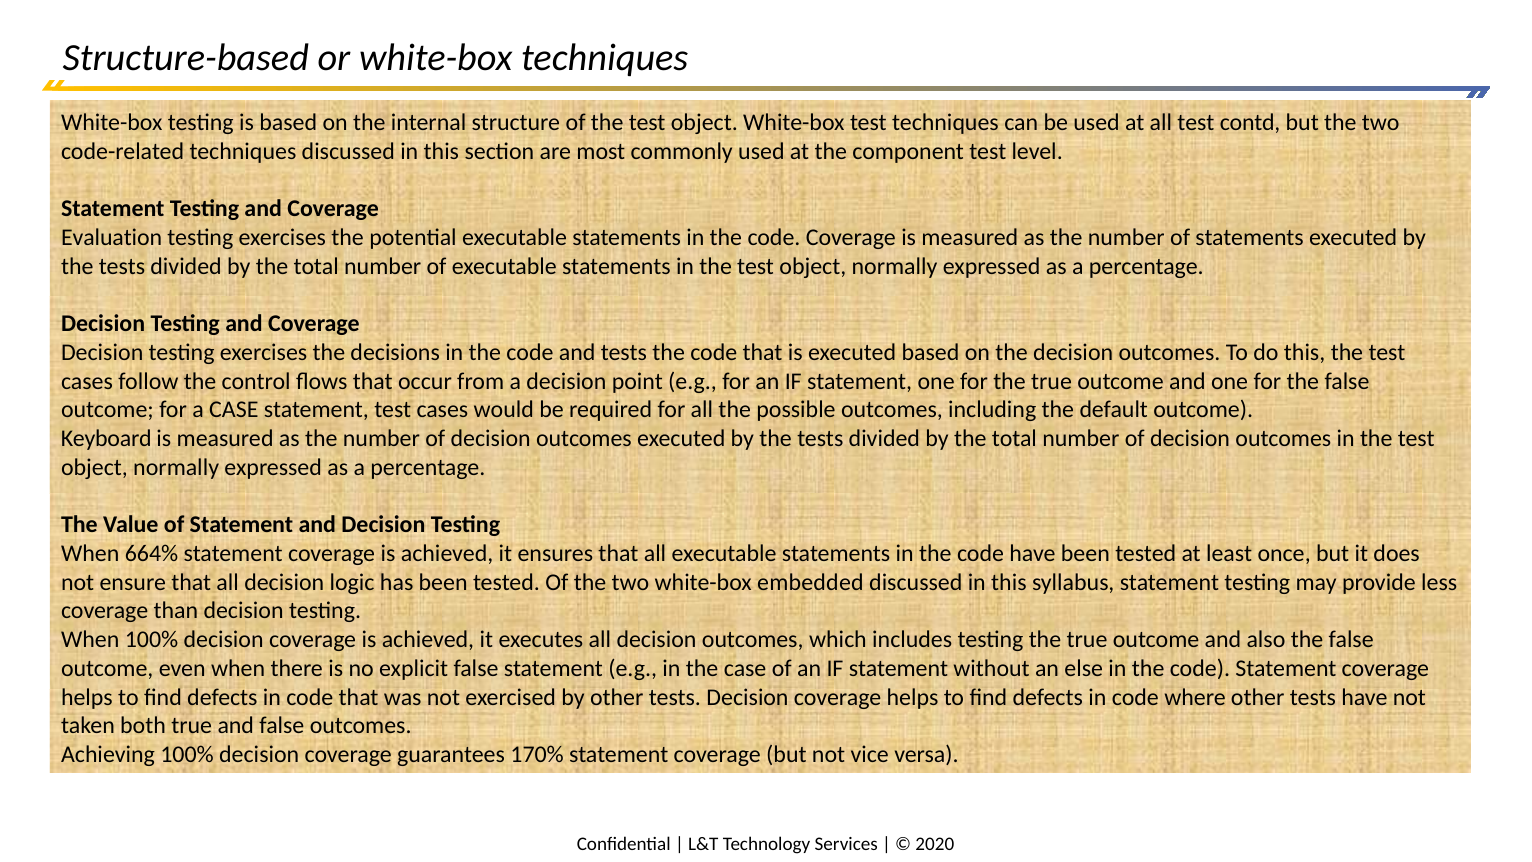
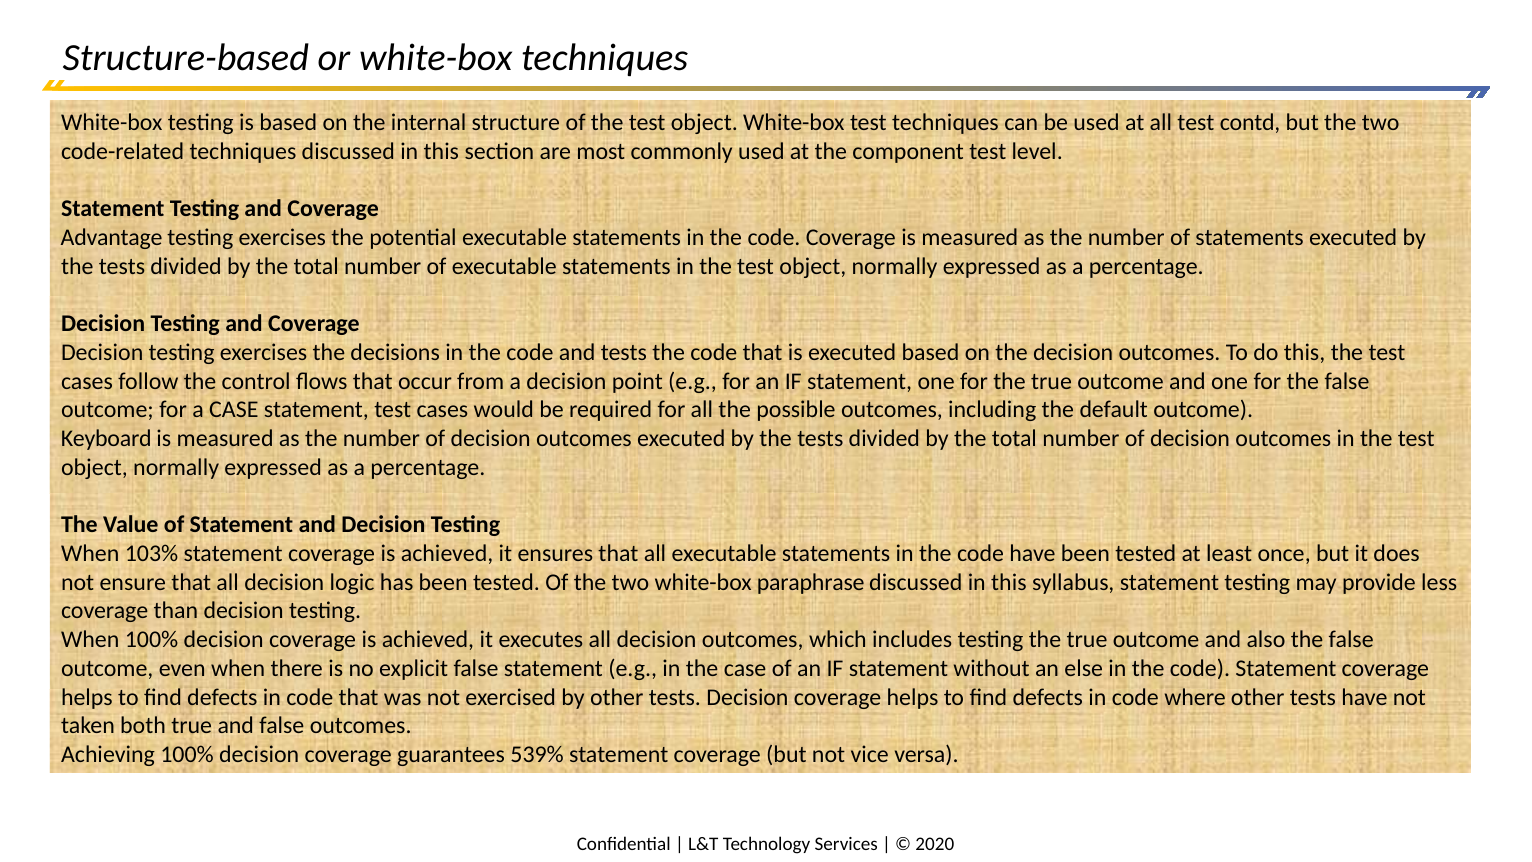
Evaluation: Evaluation -> Advantage (112, 237)
664%: 664% -> 103% (152, 553)
embedded: embedded -> paraphrase (811, 582)
170%: 170% -> 539% (537, 754)
